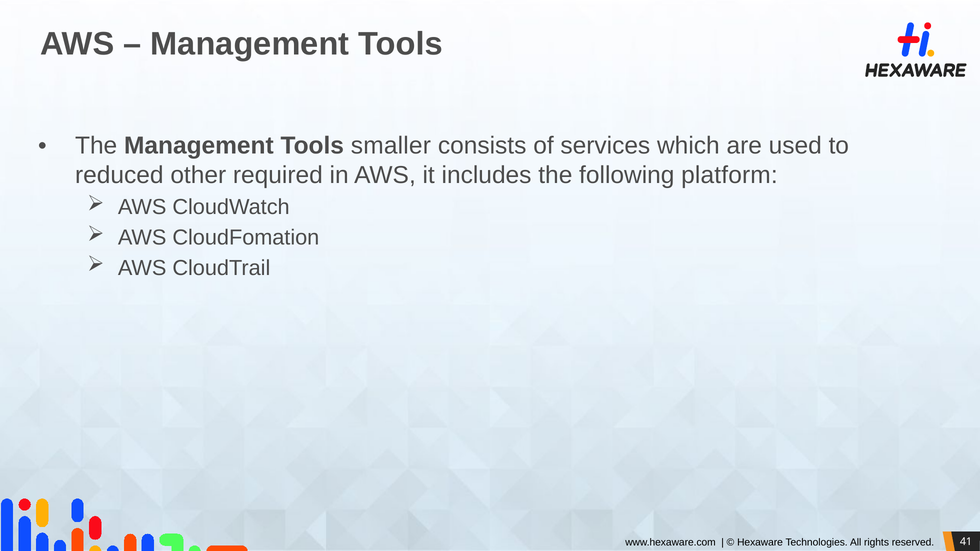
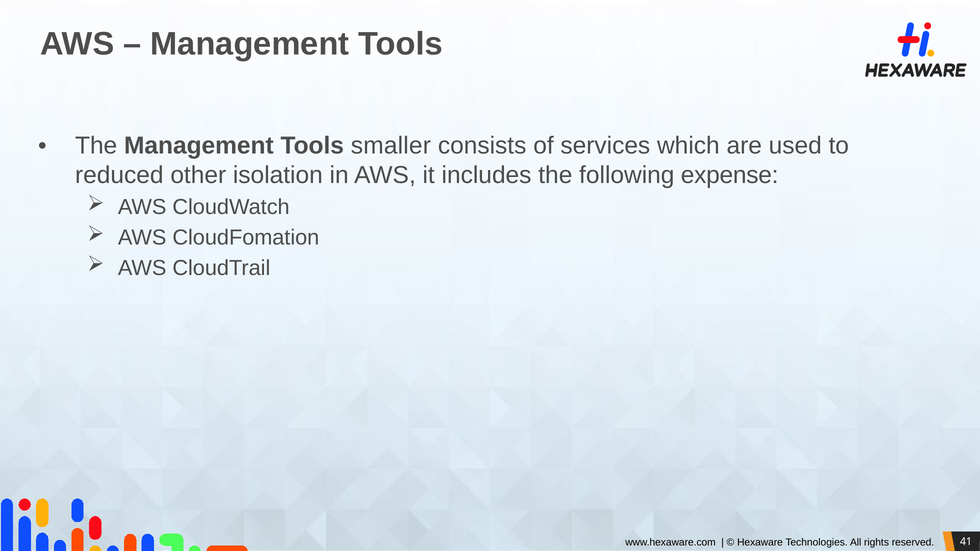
required: required -> isolation (278, 175)
platform: platform -> expense (730, 175)
